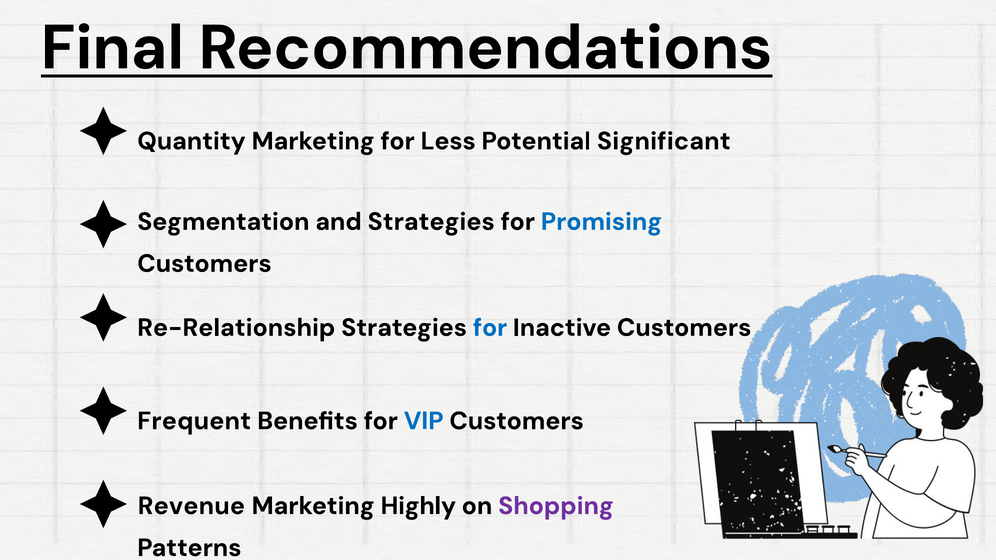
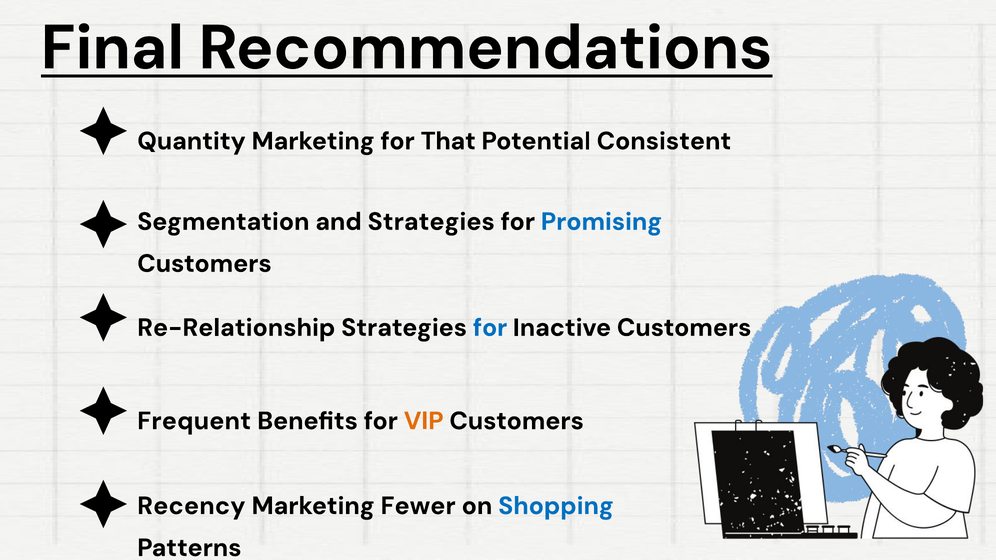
Less: Less -> That (448, 141)
Significant: Significant -> Consistent (664, 141)
VIP colour: blue -> orange (424, 421)
Revenue: Revenue -> Recency (191, 506)
Highly: Highly -> Fewer (418, 506)
Shopping colour: purple -> blue (556, 506)
